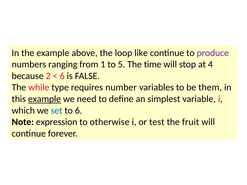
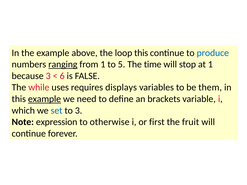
loop like: like -> this (141, 53)
produce colour: purple -> blue (213, 53)
ranging underline: none -> present (63, 64)
at 4: 4 -> 1 (210, 64)
because 2: 2 -> 3 (48, 76)
type: type -> uses (60, 88)
number: number -> displays (121, 88)
simplest: simplest -> brackets (164, 99)
to 6: 6 -> 3 (79, 111)
test: test -> first (157, 122)
